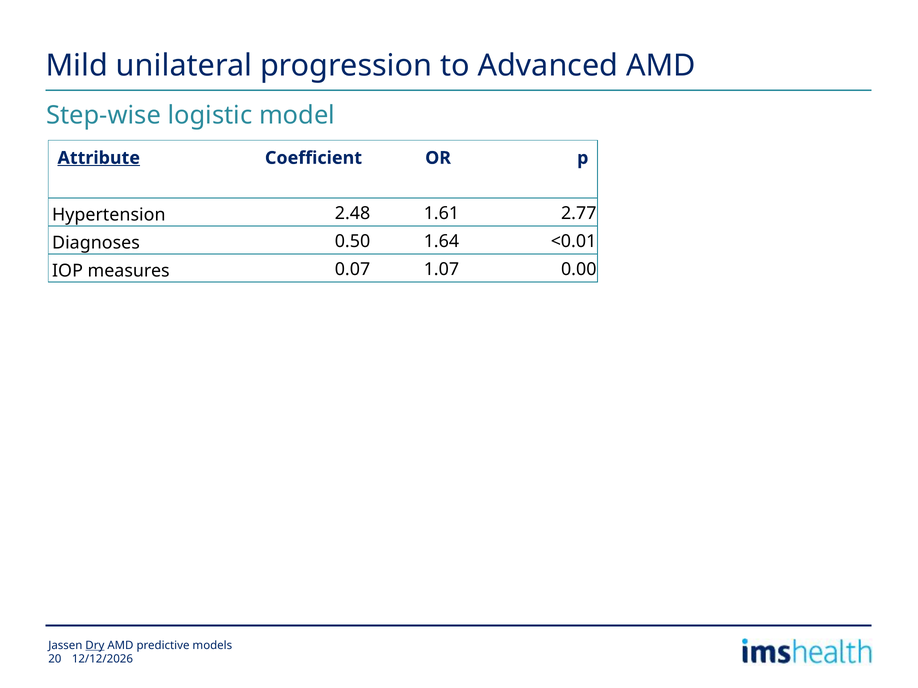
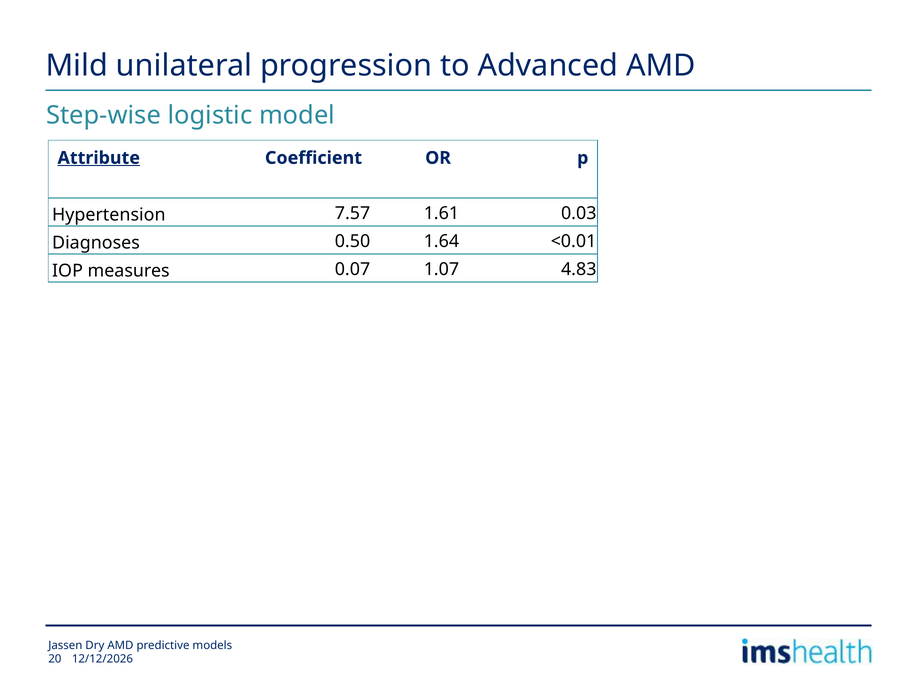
2.48: 2.48 -> 7.57 (353, 214)
2.77: 2.77 -> 0.03 (579, 214)
0.00: 0.00 -> 4.83 (579, 270)
Dry underline: present -> none (95, 646)
